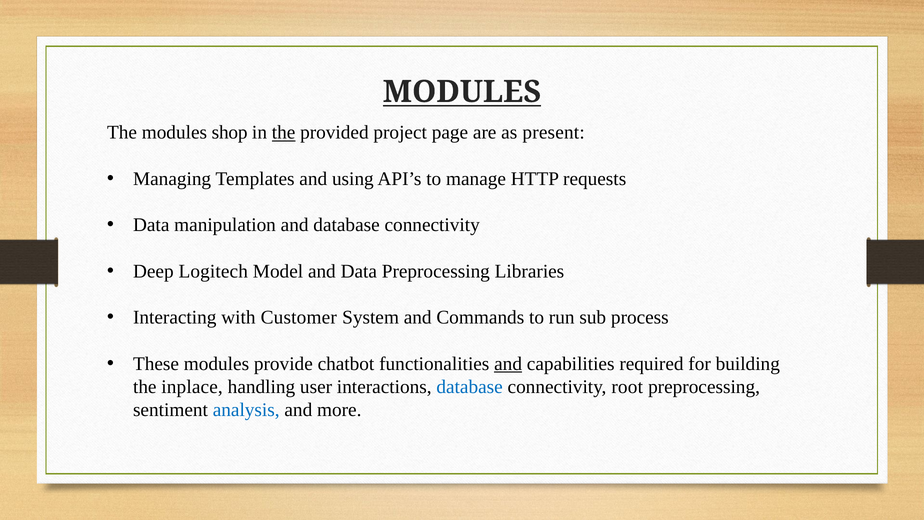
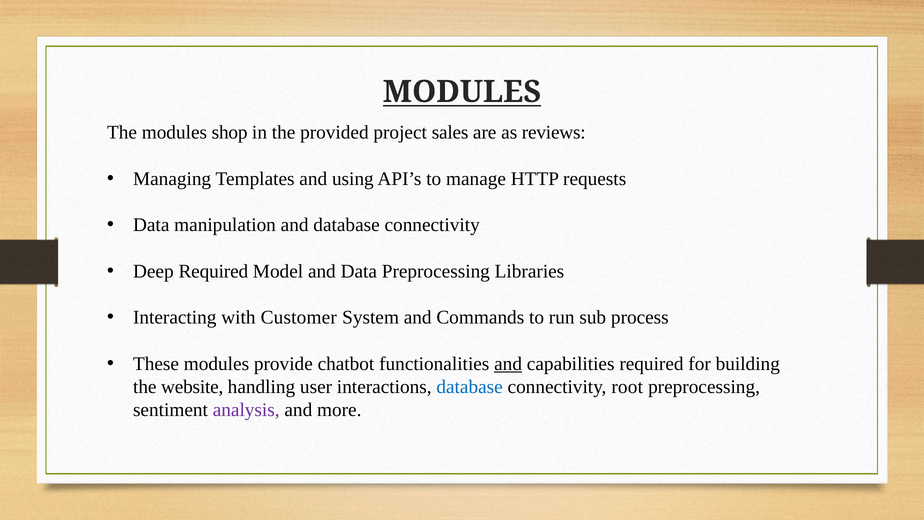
the underline: present -> none (284, 133)
page: page -> sales (450, 133)
present: present -> reviews (554, 133)
Deep Logitech: Logitech -> Required (213, 271)
inplace: inplace -> website (192, 387)
analysis colour: blue -> purple (246, 410)
